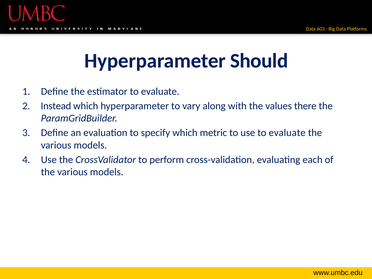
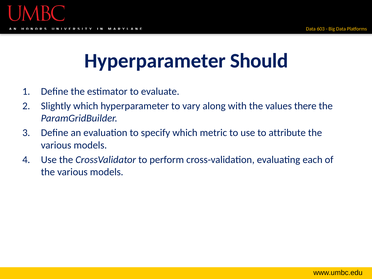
Instead: Instead -> Slightly (56, 106)
use to evaluate: evaluate -> attribute (287, 133)
